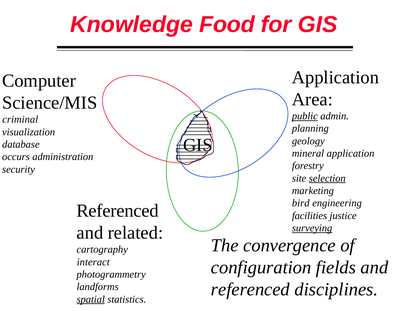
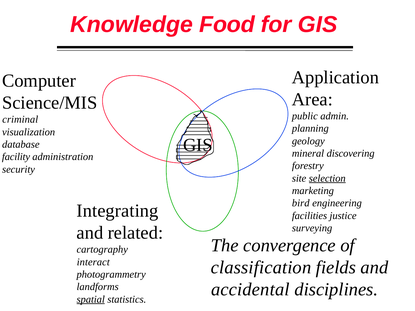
public underline: present -> none (305, 116)
mineral application: application -> discovering (351, 154)
occurs: occurs -> facility (16, 157)
Referenced: Referenced -> Integrating (118, 211)
surveying underline: present -> none (312, 228)
configuration: configuration -> classification (261, 268)
referenced: referenced -> accidental (250, 290)
